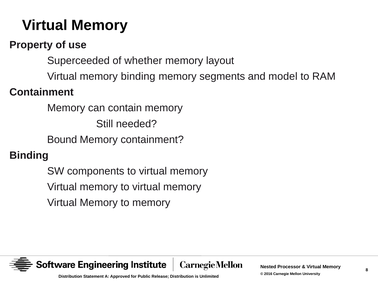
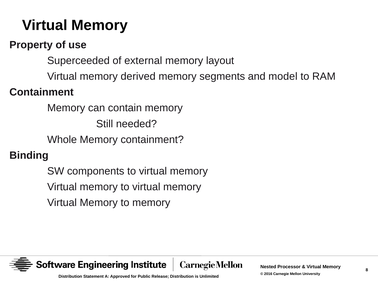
whether: whether -> external (143, 61)
memory binding: binding -> derived (138, 76)
Bound: Bound -> Whole (62, 139)
